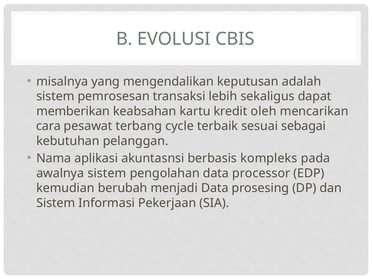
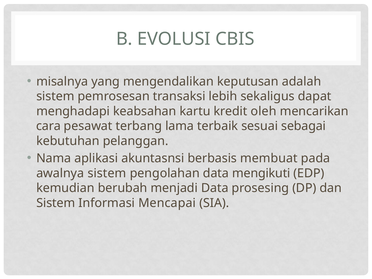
memberikan: memberikan -> menghadapi (73, 111)
cycle: cycle -> lama (180, 126)
kompleks: kompleks -> membuat (269, 158)
processor: processor -> mengikuti (261, 173)
Pekerjaan: Pekerjaan -> Mencapai (167, 203)
